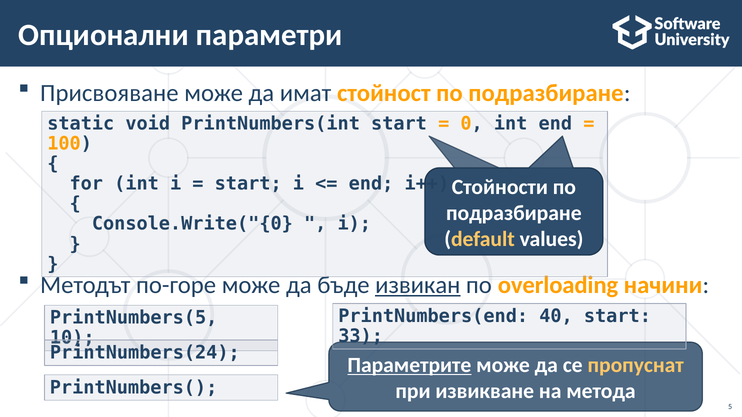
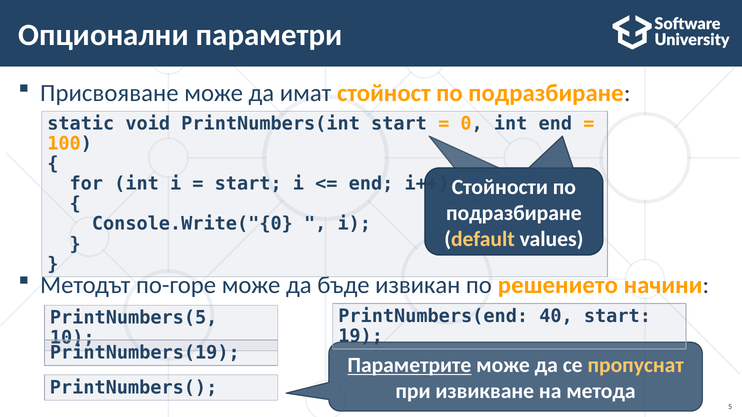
извикан underline: present -> none (418, 285)
overloading: overloading -> решението (558, 285)
33: 33 -> 19 (361, 337)
PrintNumbers(24: PrintNumbers(24 -> PrintNumbers(19 (145, 353)
